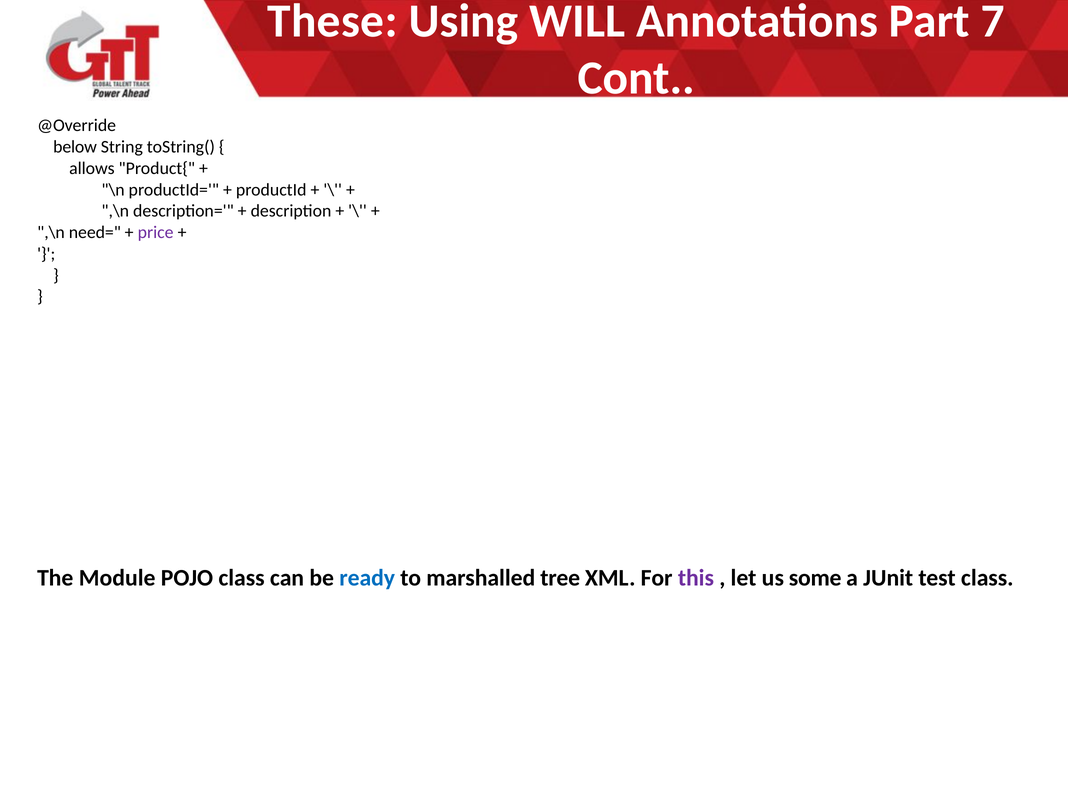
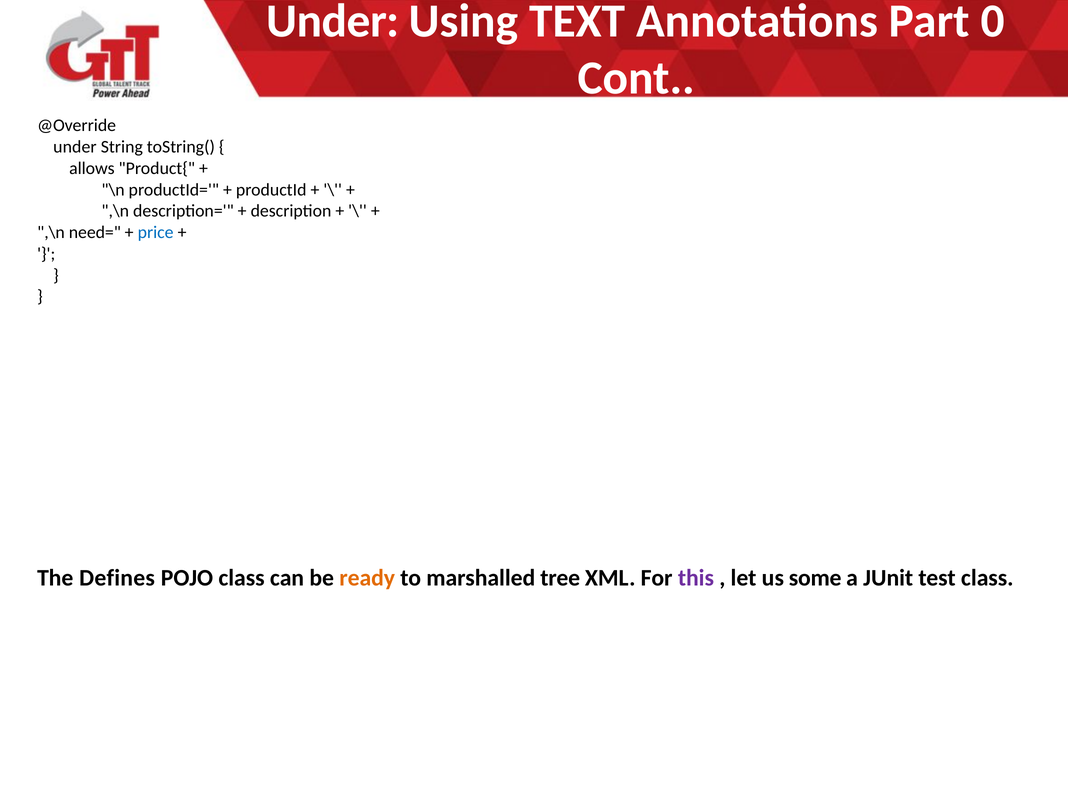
These: These -> Under (333, 21)
WILL: WILL -> TEXT (577, 21)
7: 7 -> 0 (993, 21)
below: below -> under (75, 147)
price colour: purple -> blue (156, 232)
Module: Module -> Defines (117, 578)
ready colour: blue -> orange (367, 578)
